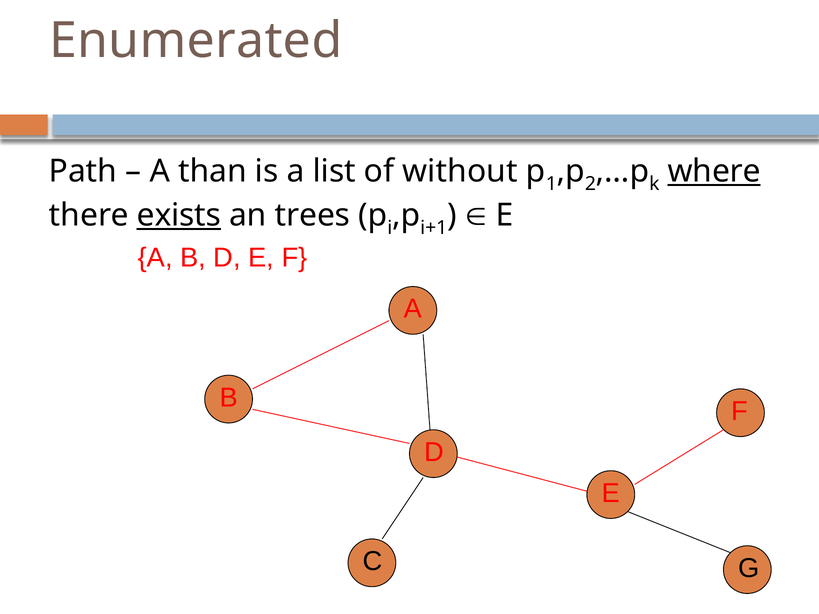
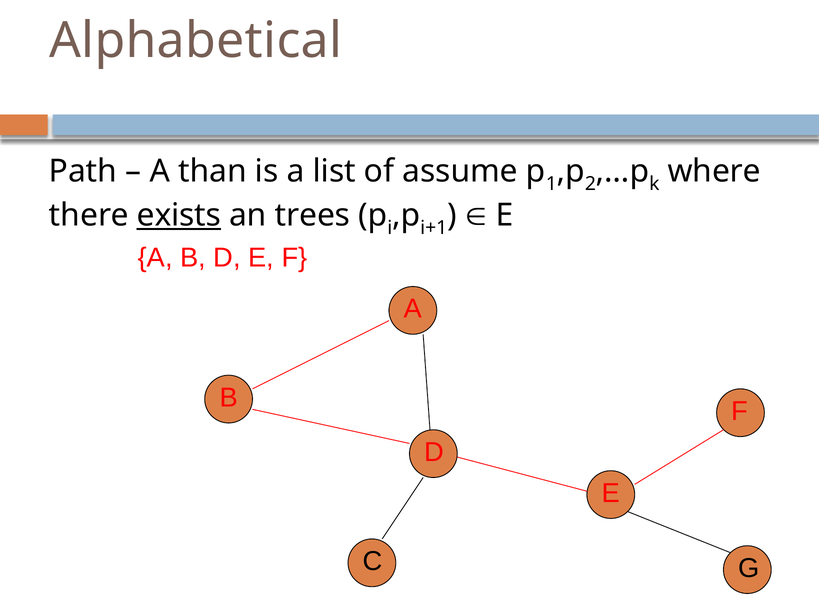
Enumerated: Enumerated -> Alphabetical (196, 41)
without: without -> assume (460, 171)
where underline: present -> none (714, 171)
